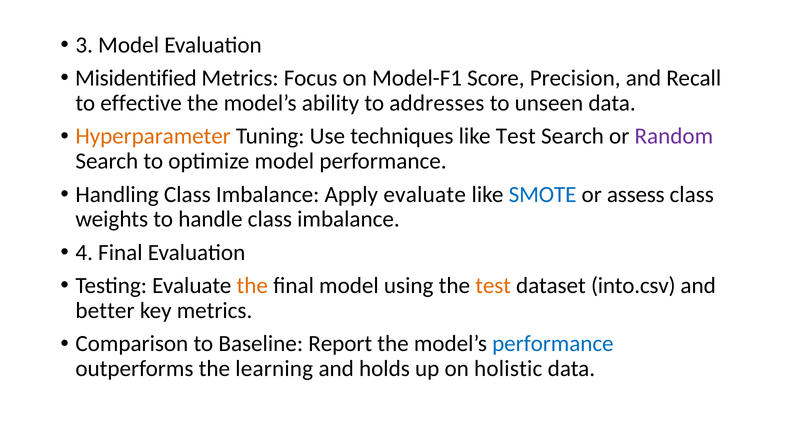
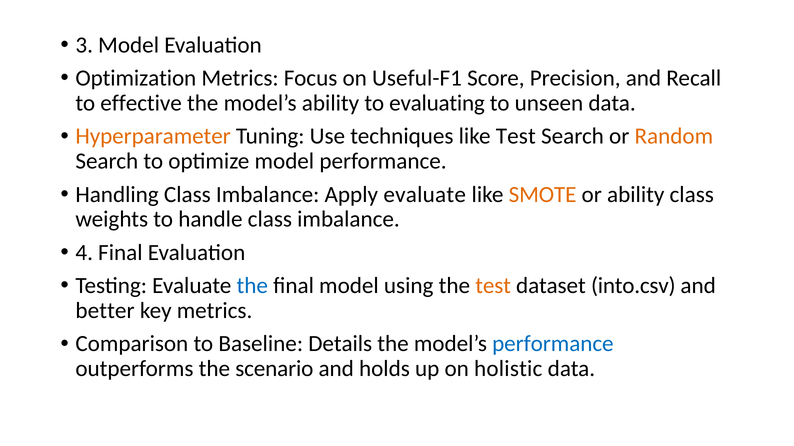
Misidentified: Misidentified -> Optimization (136, 78)
Model-F1: Model-F1 -> Useful-F1 (417, 78)
addresses: addresses -> evaluating (437, 103)
Random colour: purple -> orange (674, 136)
SMOTE colour: blue -> orange (543, 195)
or assess: assess -> ability (636, 195)
the colour: orange -> blue (252, 286)
Report: Report -> Details (340, 344)
learning: learning -> scenario (274, 369)
